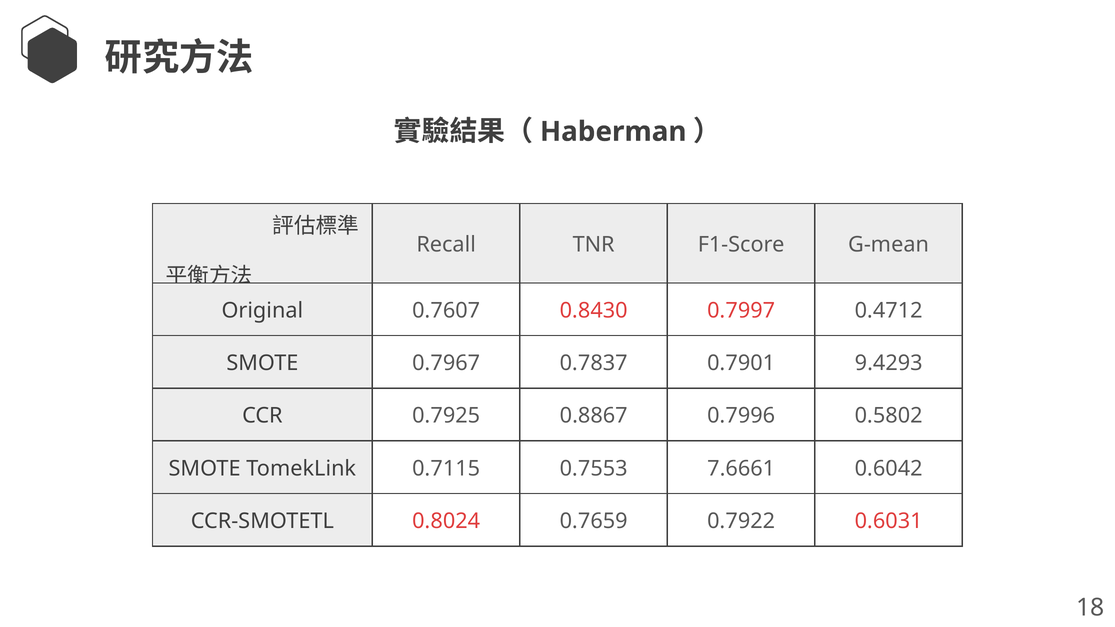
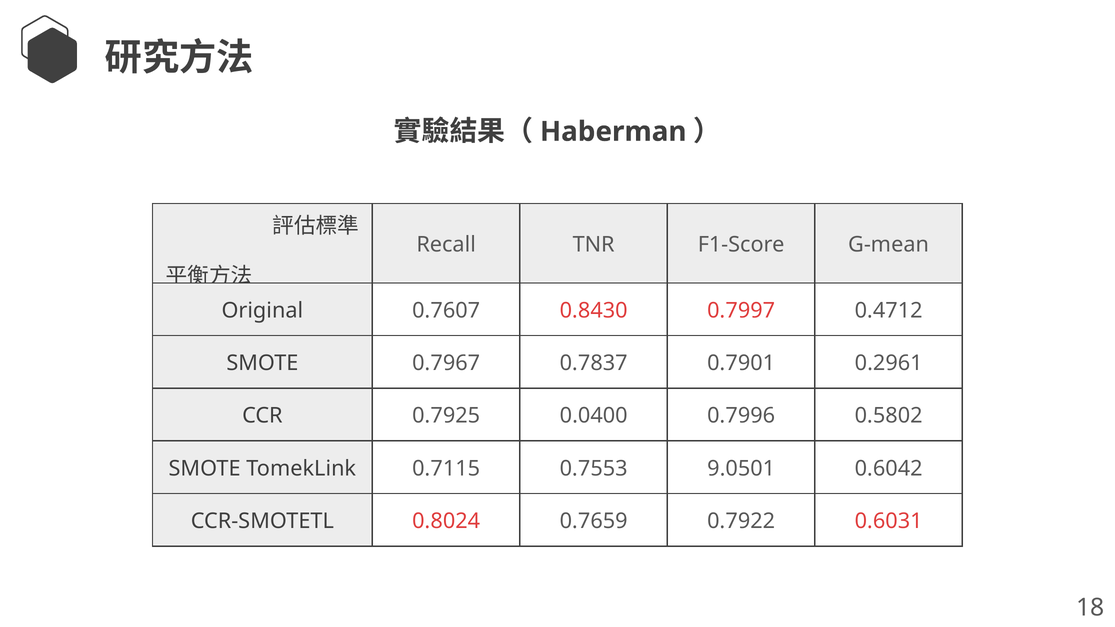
9.4293: 9.4293 -> 0.2961 (889, 363)
0.8867: 0.8867 -> 0.0400 (594, 416)
7.6661: 7.6661 -> 9.0501 (741, 469)
